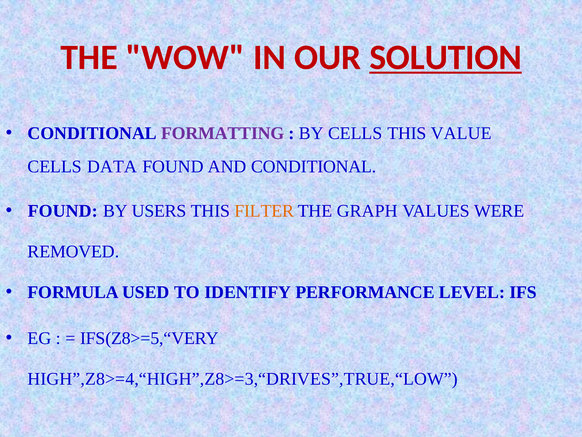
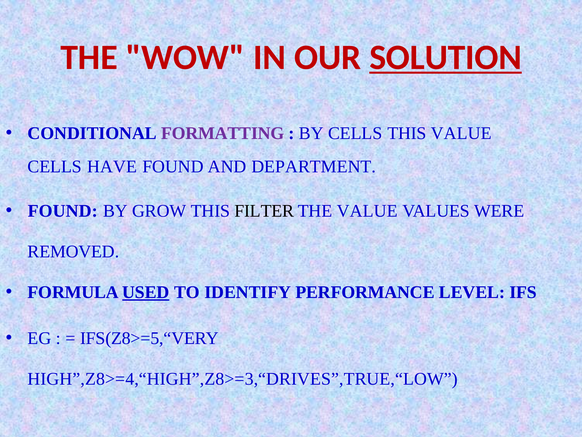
DATA: DATA -> HAVE (112, 166)
AND CONDITIONAL: CONDITIONAL -> DEPARTMENT (314, 166)
USERS: USERS -> GROW (159, 211)
FILTER colour: orange -> black (264, 211)
THE GRAPH: GRAPH -> VALUE (367, 211)
USED underline: none -> present (146, 292)
